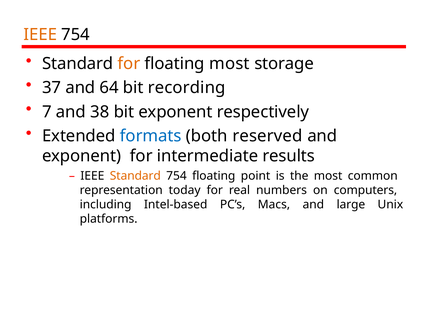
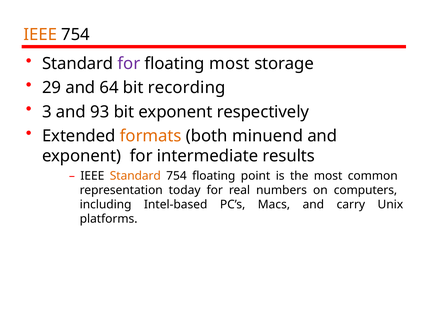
for colour: orange -> purple (129, 64)
37: 37 -> 29 (52, 88)
7: 7 -> 3 (47, 112)
38: 38 -> 93 (100, 112)
formats colour: blue -> orange (151, 136)
reserved: reserved -> minuend (268, 136)
large: large -> carry (351, 205)
